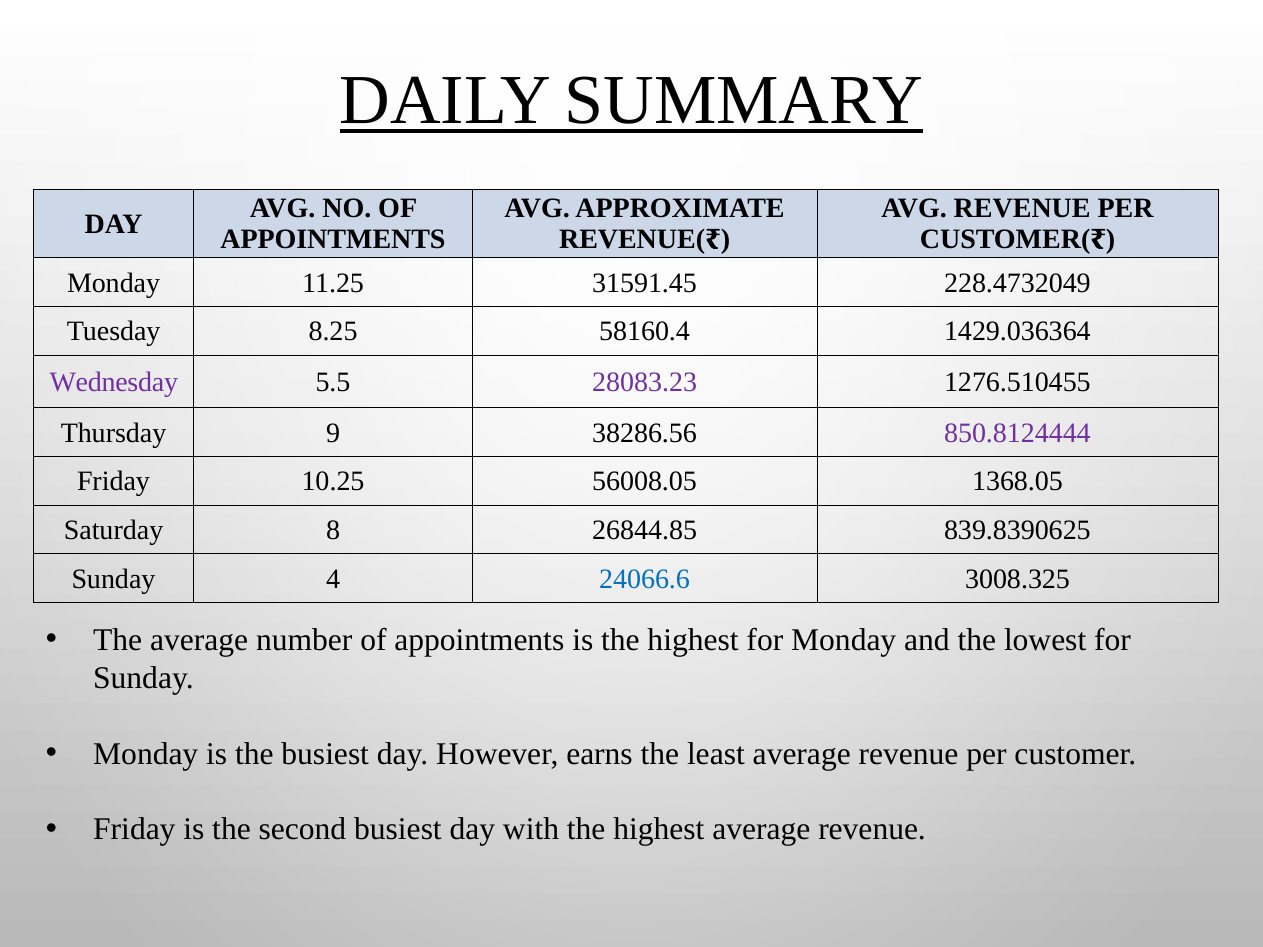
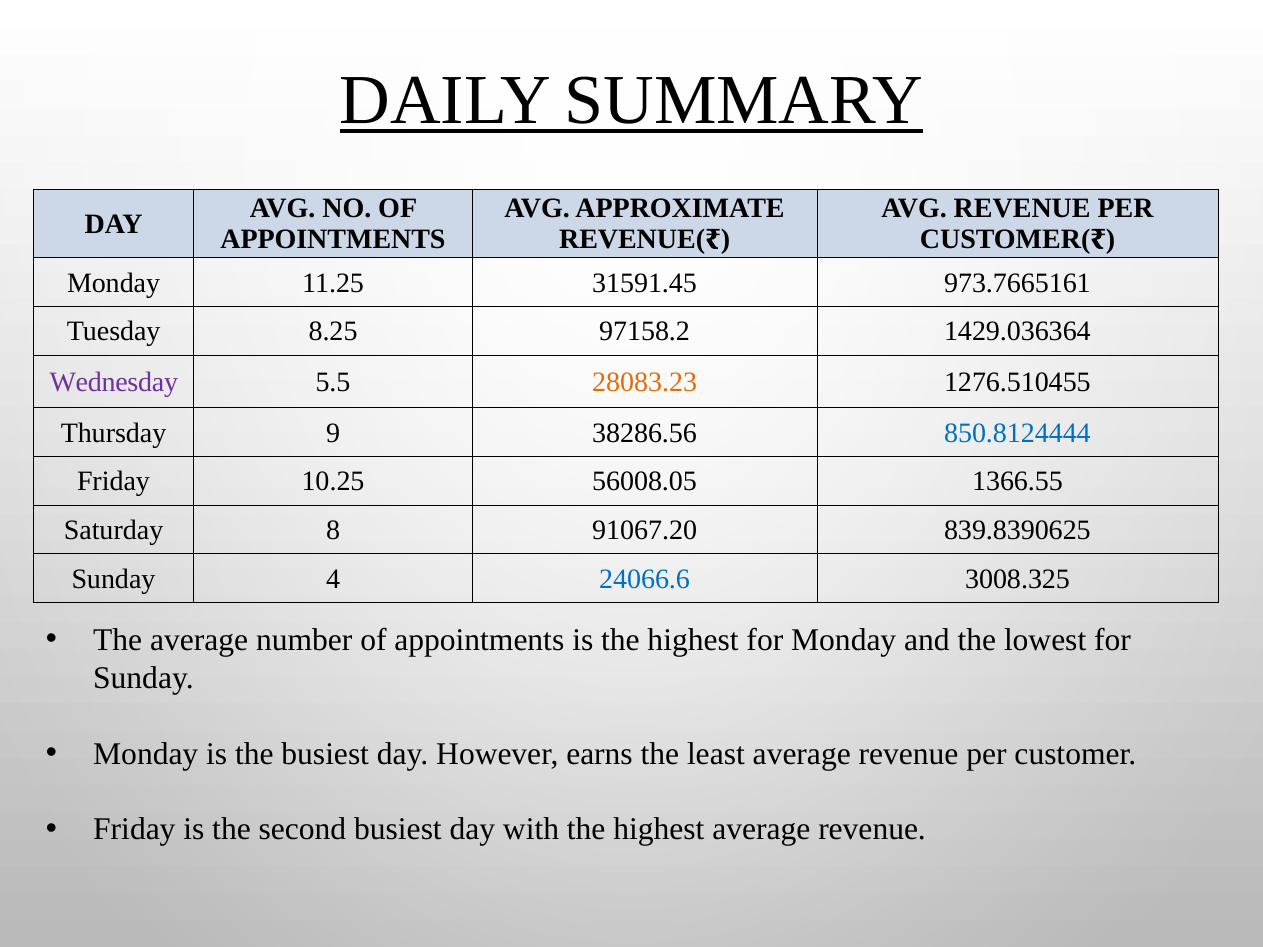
228.4732049: 228.4732049 -> 973.7665161 (1017, 283)
58160.4: 58160.4 -> 97158.2 (645, 332)
28083.23 colour: purple -> orange (645, 382)
850.8124444 colour: purple -> blue (1017, 433)
1368.05: 1368.05 -> 1366.55 (1017, 482)
26844.85: 26844.85 -> 91067.20 (645, 530)
